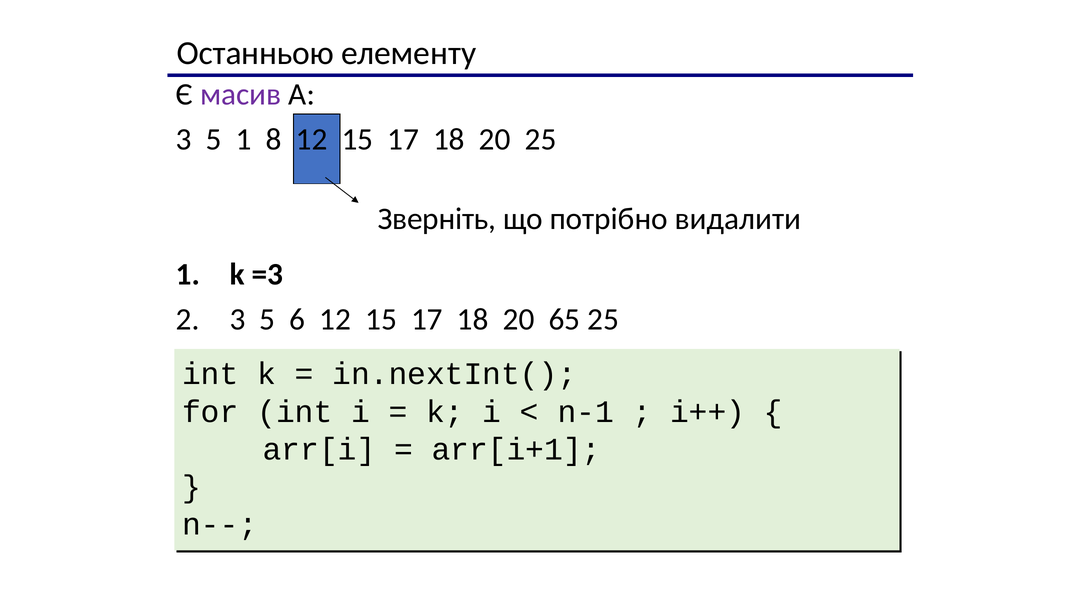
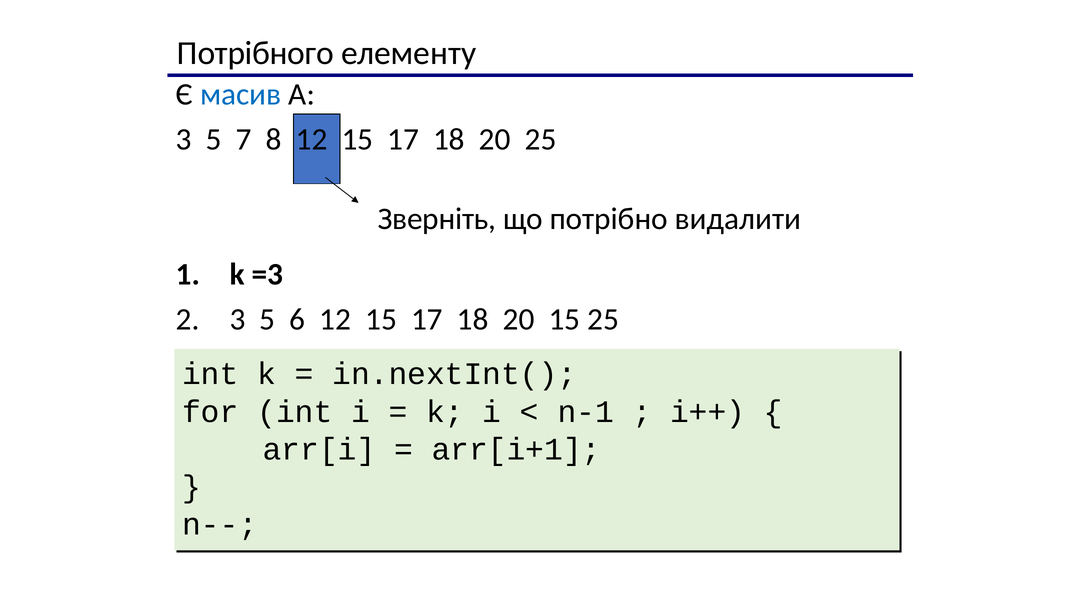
Останньою: Останньою -> Потрібного (255, 53)
масив colour: purple -> blue (241, 94)
5 1: 1 -> 7 (244, 140)
20 65: 65 -> 15 (564, 320)
